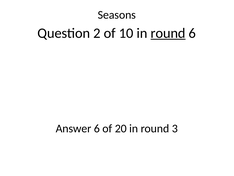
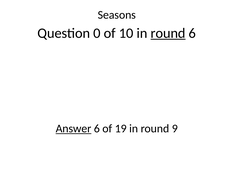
2: 2 -> 0 (97, 33)
Answer underline: none -> present (74, 128)
20: 20 -> 19 (121, 128)
3: 3 -> 9 (175, 128)
